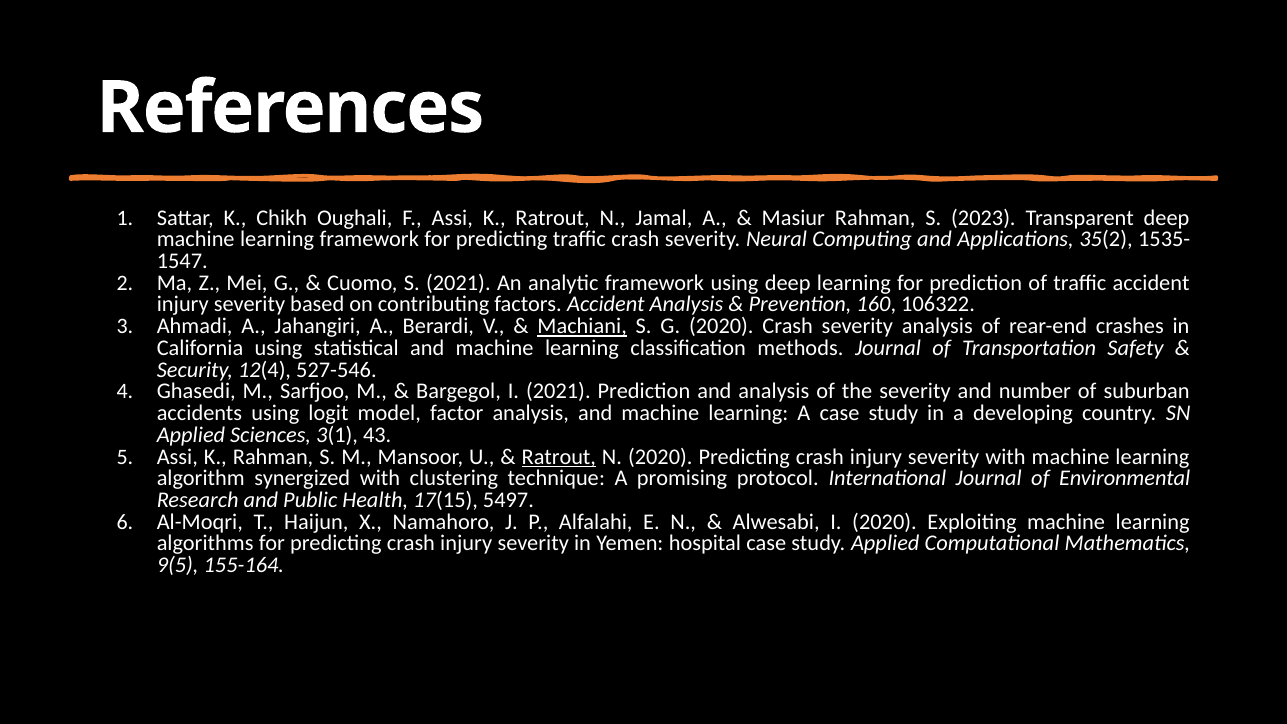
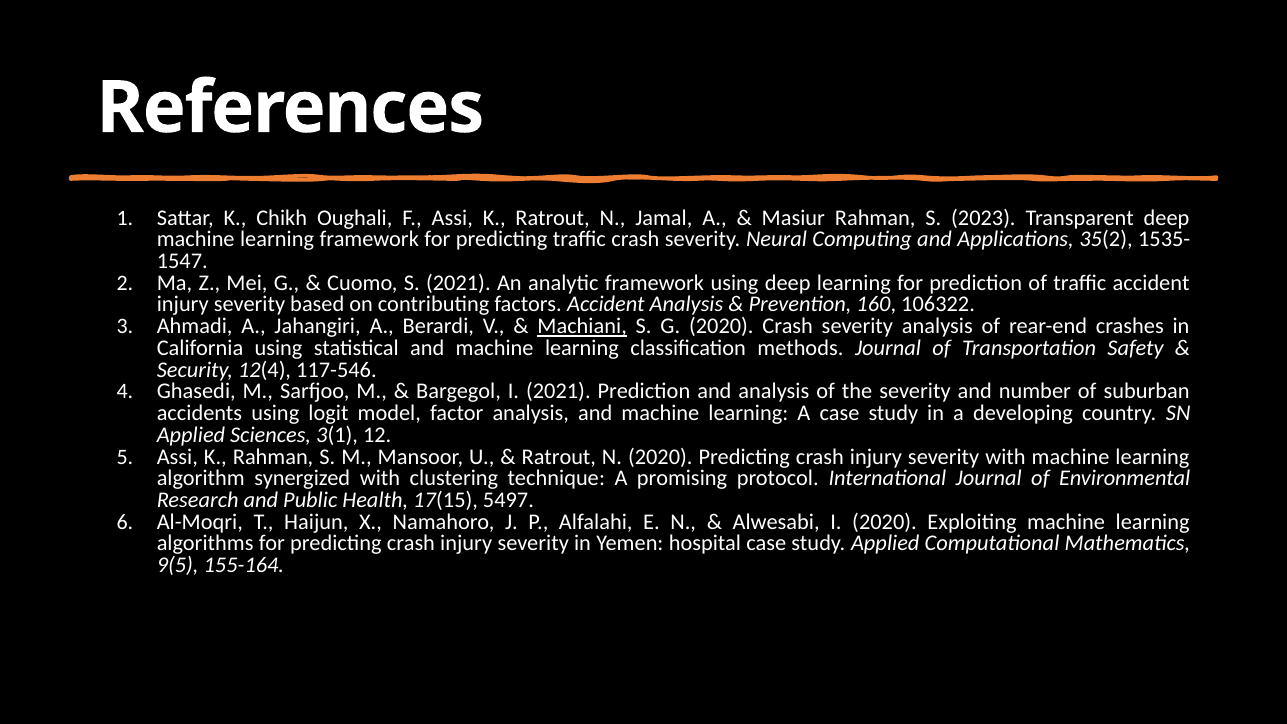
527-546: 527-546 -> 117-546 (336, 370)
43: 43 -> 12 (377, 435)
Ratrout underline: present -> none (559, 457)
